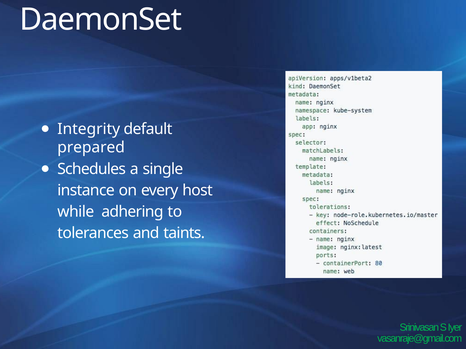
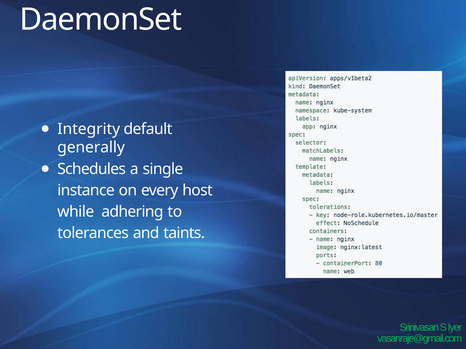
prepared: prepared -> generally (91, 148)
